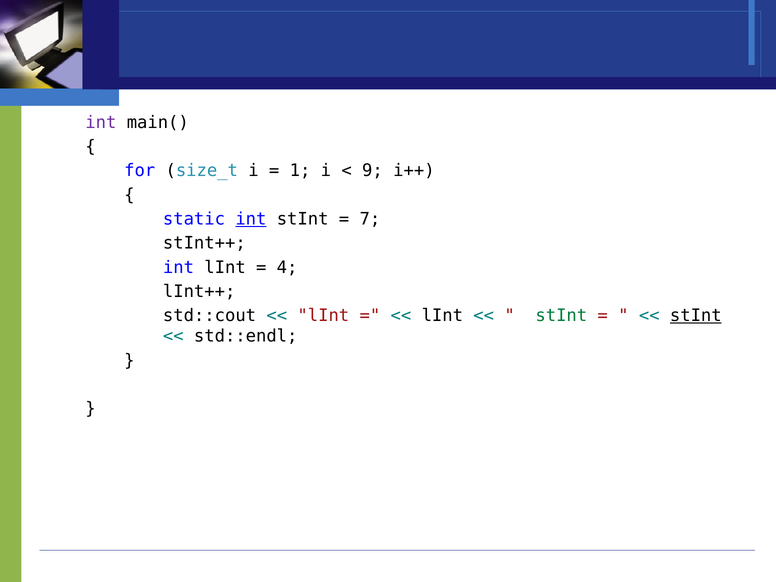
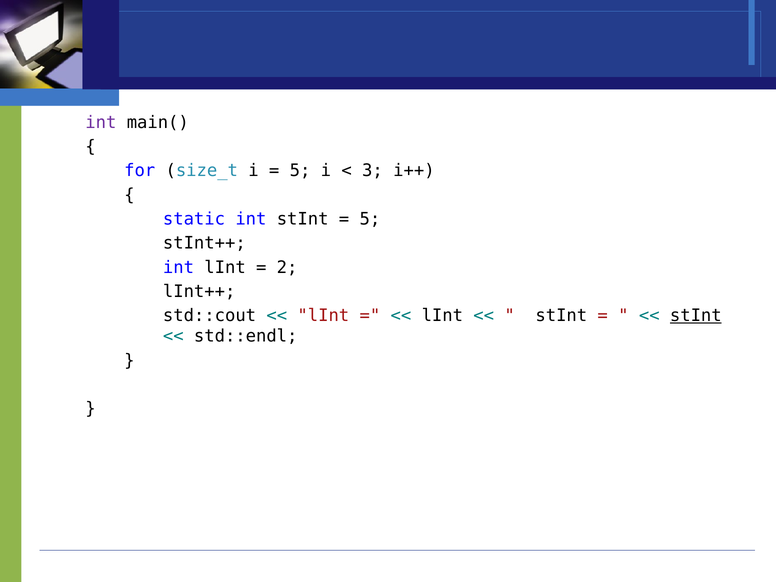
1: 1 -> 5 (300, 171)
9: 9 -> 3 (372, 171)
int underline: present -> none (251, 219)
7: 7 -> 5 (370, 219)
4: 4 -> 2 (287, 267)
stInt colour: green -> black (561, 316)
